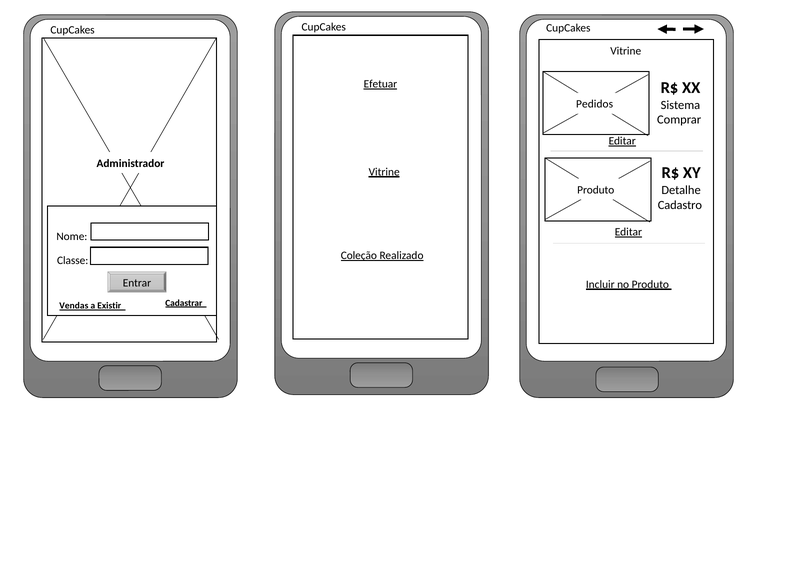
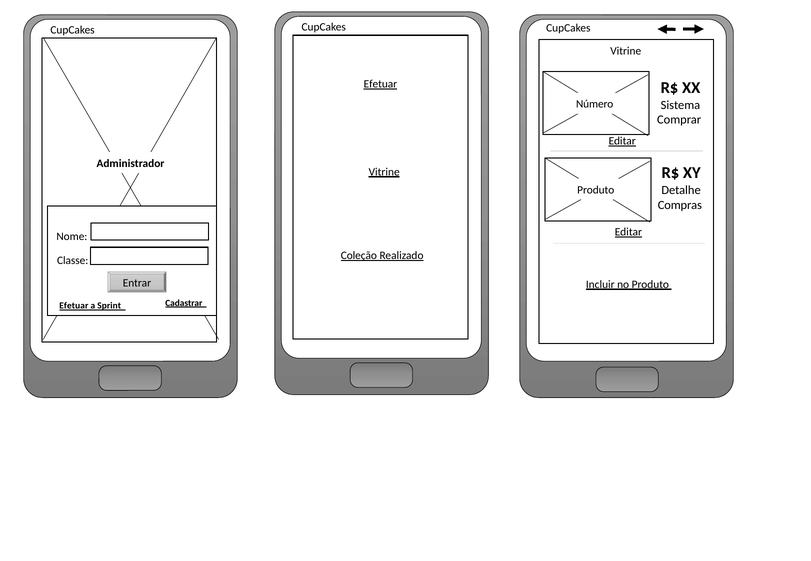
Pedidos: Pedidos -> Número (595, 104)
Cadastro: Cadastro -> Compras (680, 205)
Vendas: Vendas -> Efetuar (74, 306)
Existir: Existir -> Sprint (109, 306)
